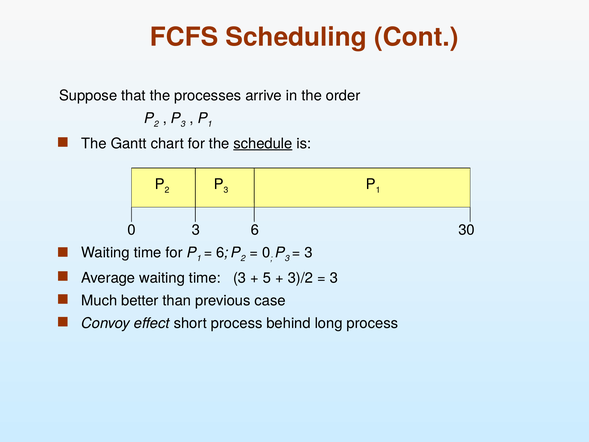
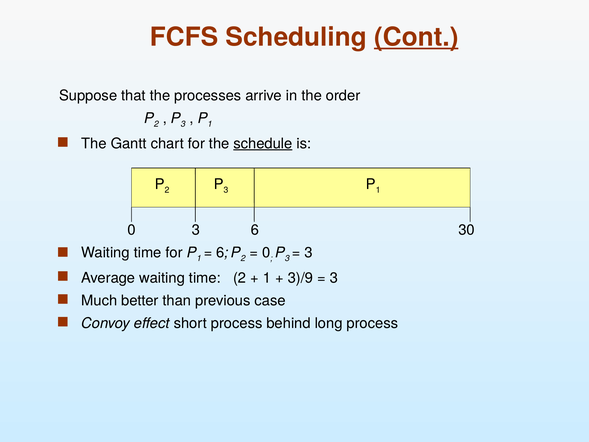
Cont underline: none -> present (416, 37)
time 3: 3 -> 2 (240, 278)
5: 5 -> 1 (267, 278)
3)/2: 3)/2 -> 3)/9 (300, 278)
